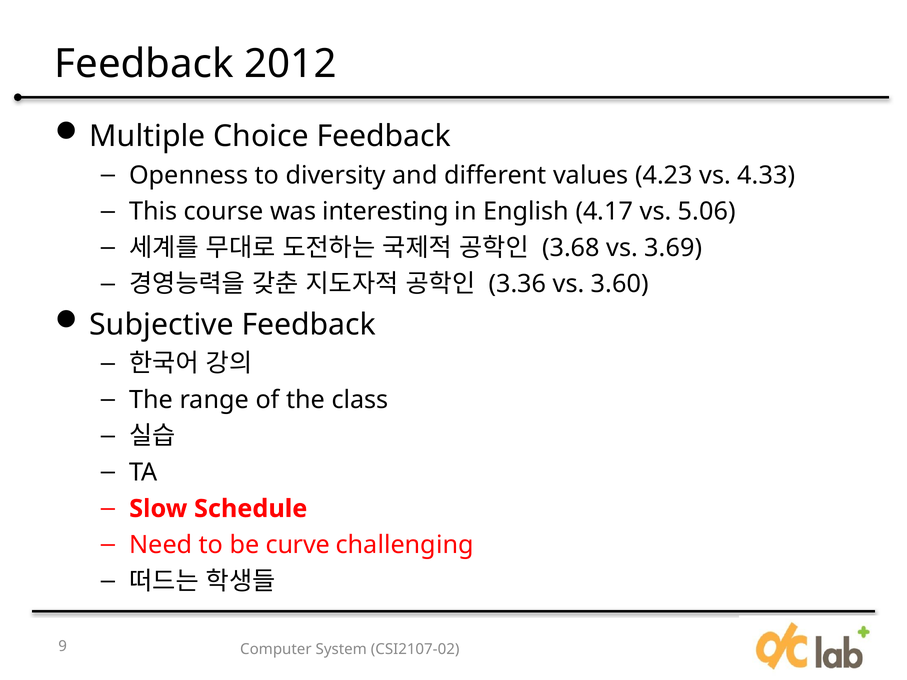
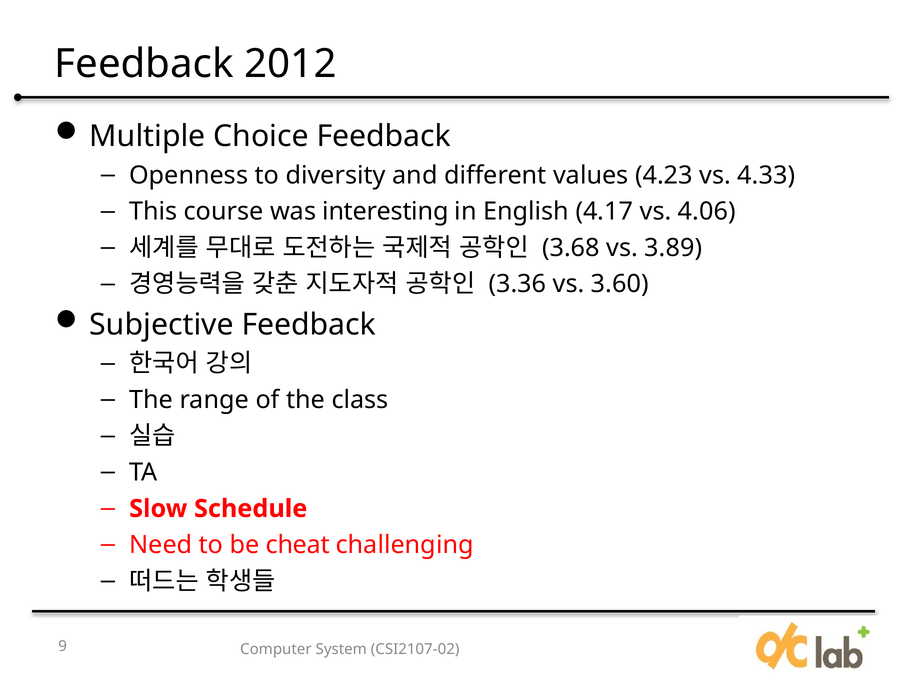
5.06: 5.06 -> 4.06 (707, 212)
3.69: 3.69 -> 3.89 (673, 248)
curve: curve -> cheat (298, 545)
